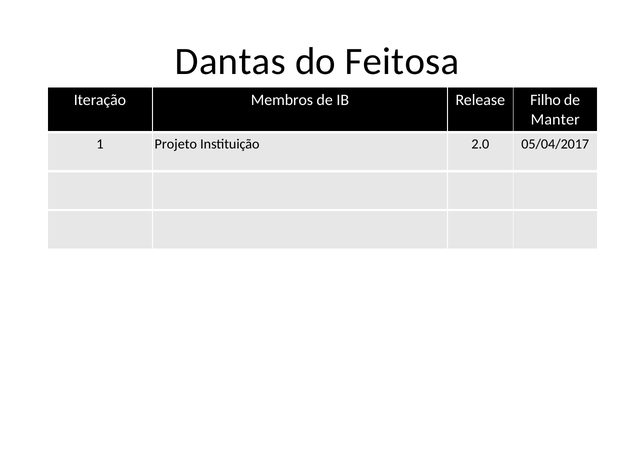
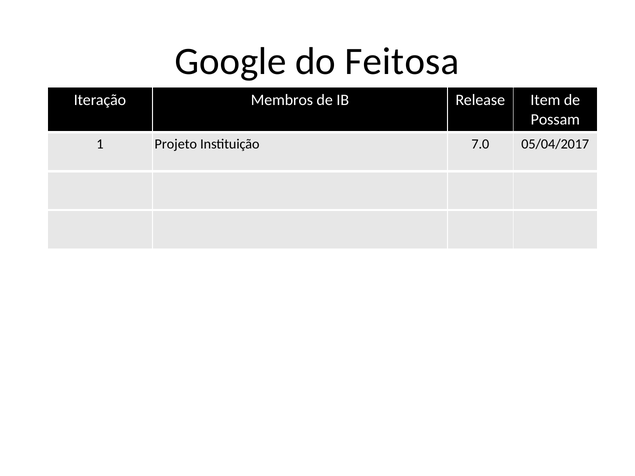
Dantas: Dantas -> Google (231, 61)
Filho: Filho -> Item (545, 100)
Manter: Manter -> Possam (555, 120)
2.0: 2.0 -> 7.0 (480, 144)
